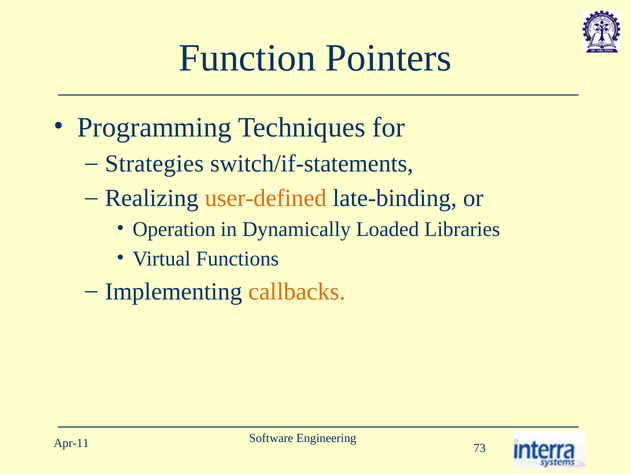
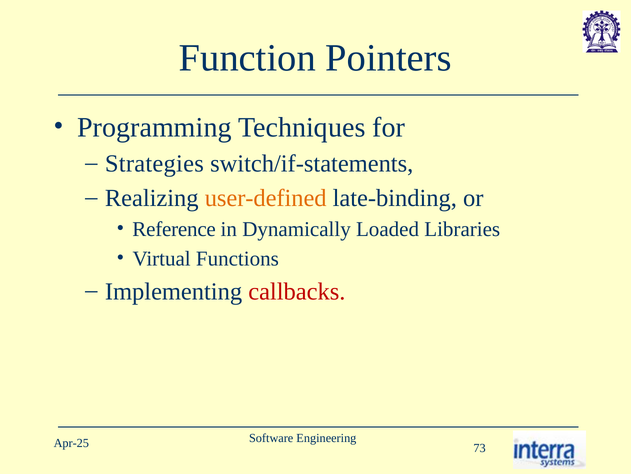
Operation: Operation -> Reference (174, 229)
callbacks colour: orange -> red (297, 291)
Apr-11: Apr-11 -> Apr-25 (71, 443)
